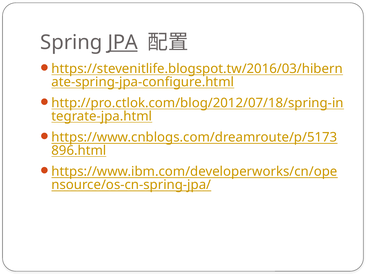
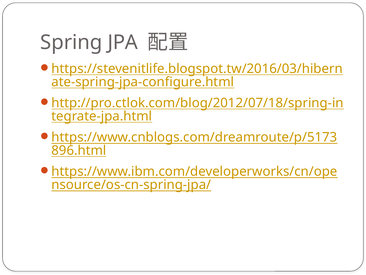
JPA underline: present -> none (123, 42)
